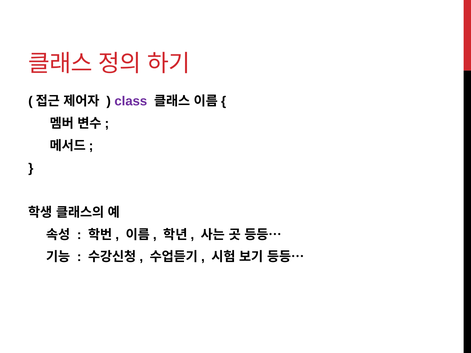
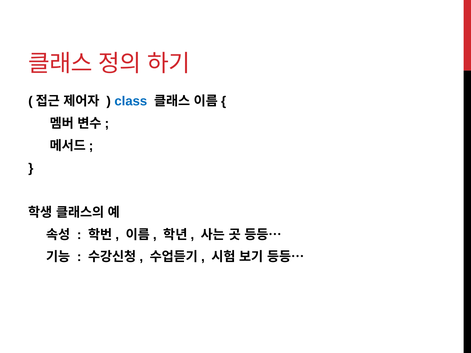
class colour: purple -> blue (131, 101)
